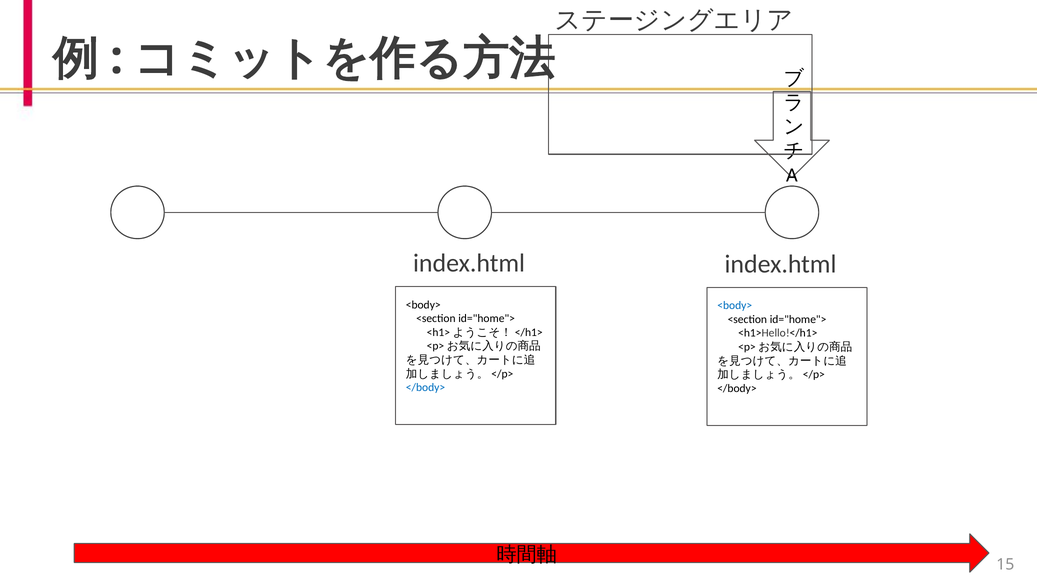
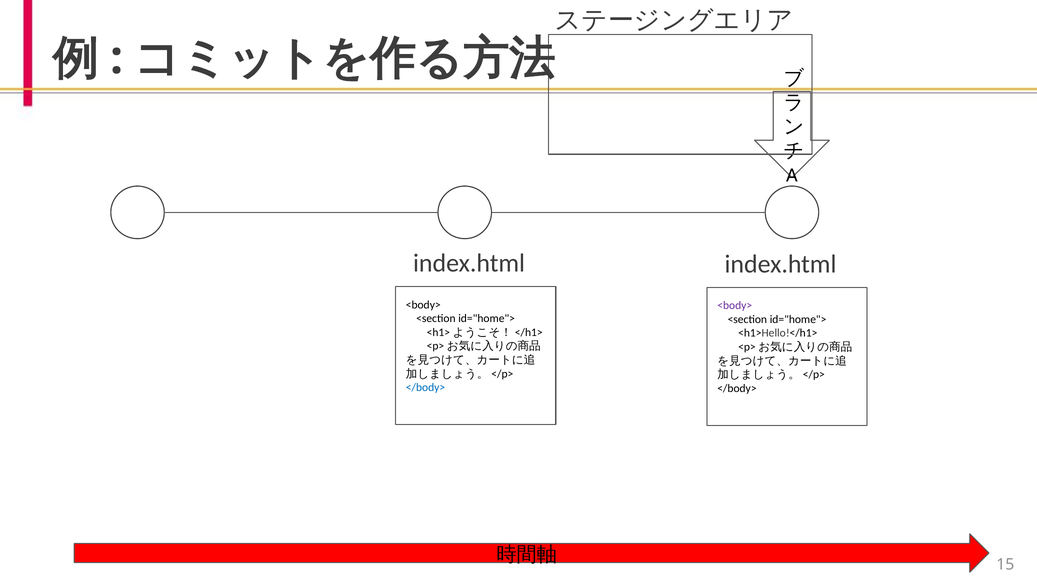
<body> colour: blue -> purple (735, 305)
